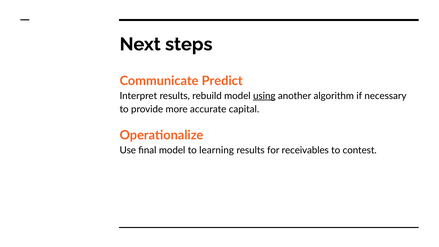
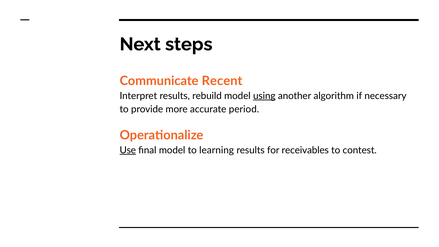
Predict: Predict -> Recent (222, 81)
capital: capital -> period (244, 109)
Use underline: none -> present (128, 150)
